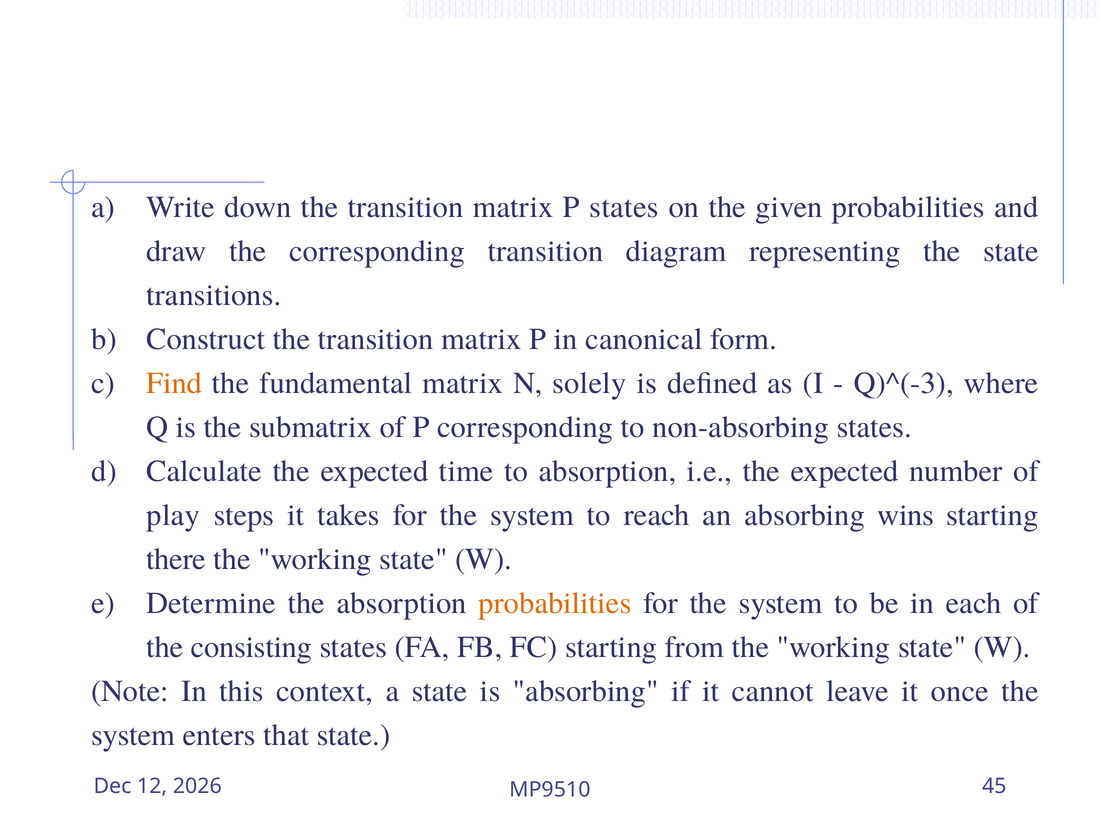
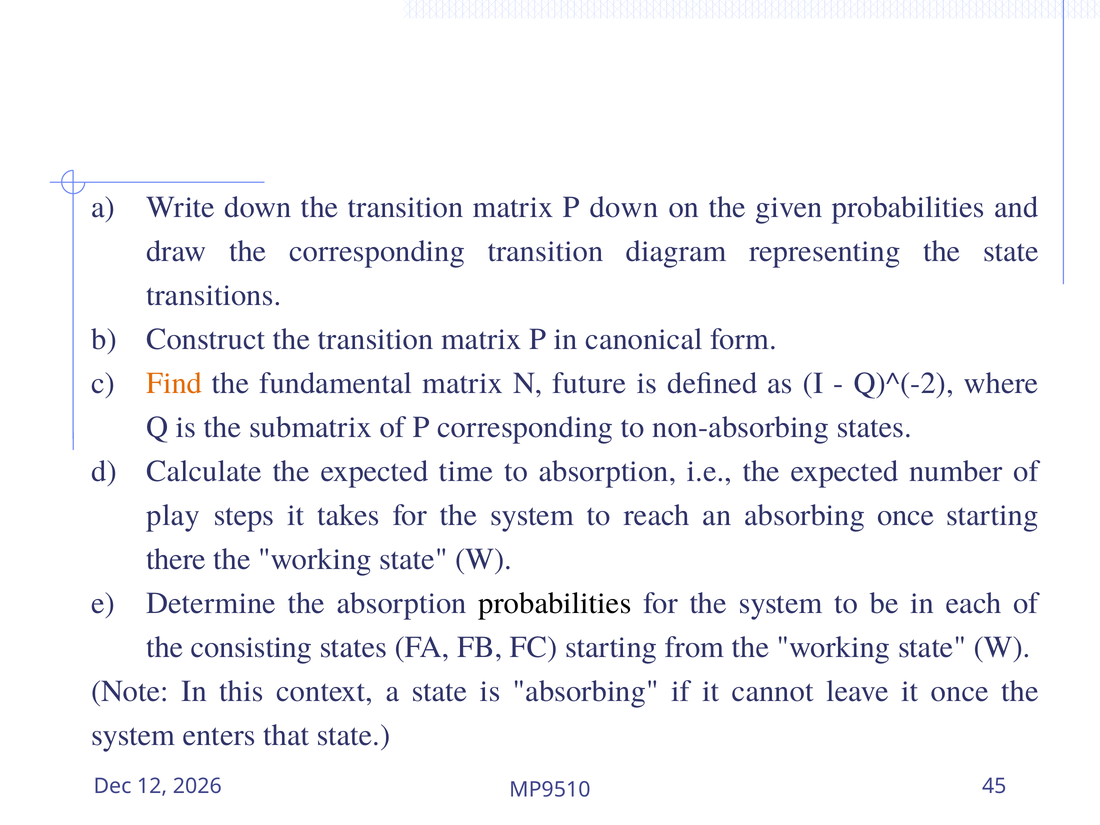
P states: states -> down (624, 207)
solely: solely -> future (589, 383)
Q)^(-3: Q)^(-3 -> Q)^(-2 (904, 383)
absorbing wins: wins -> once (906, 515)
probabilities colour: orange -> black (555, 603)
